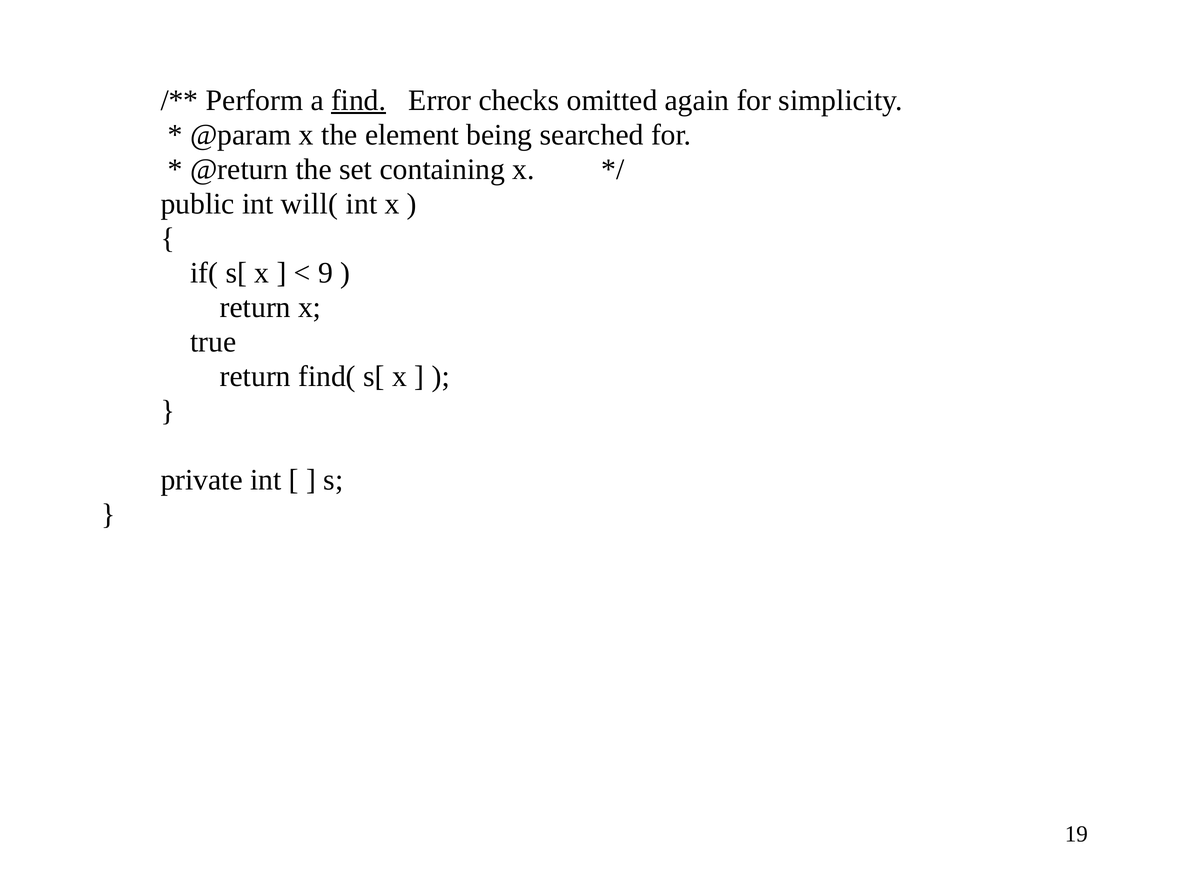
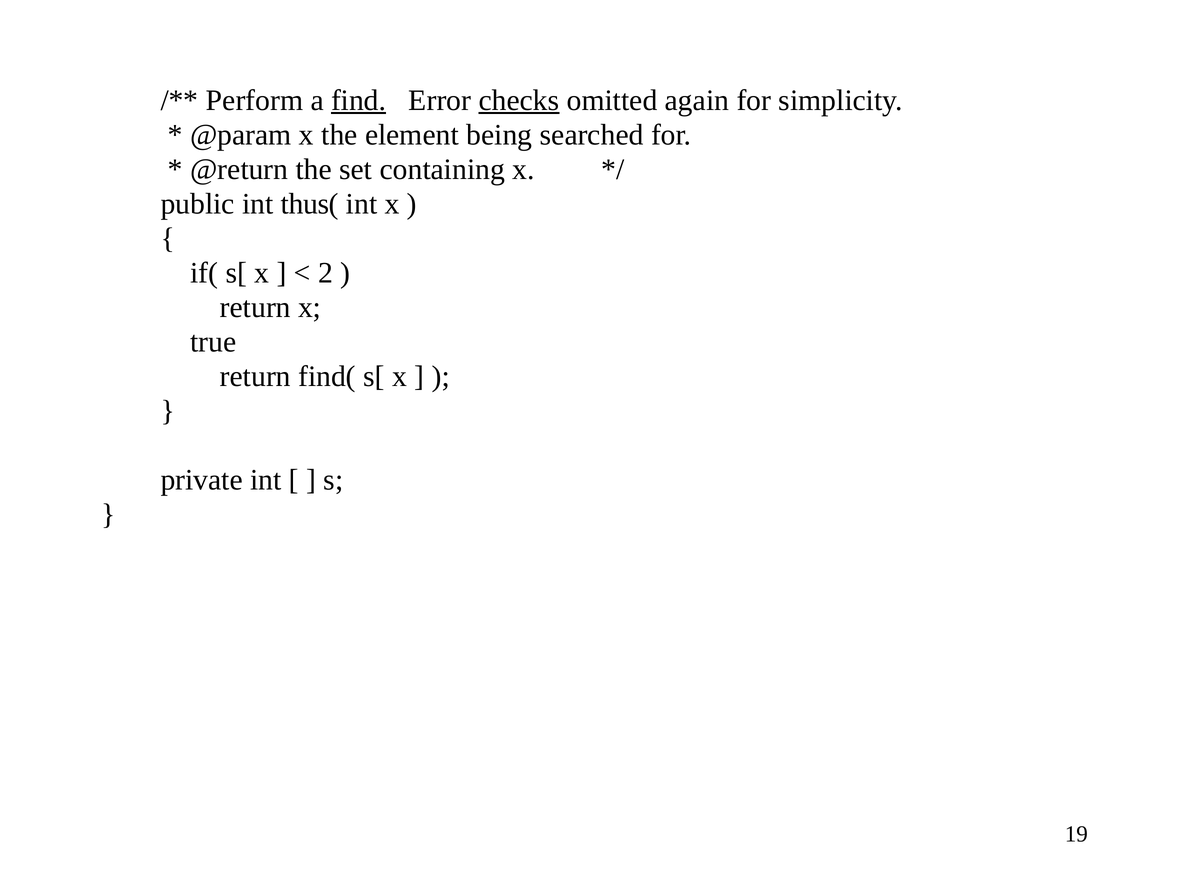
checks underline: none -> present (519, 100)
will(: will( -> thus( (310, 204)
9: 9 -> 2 (326, 273)
